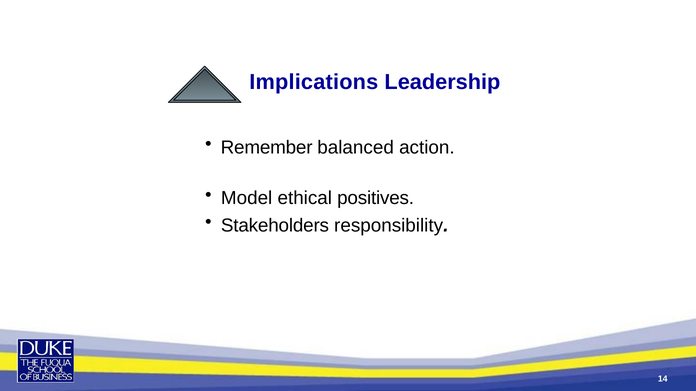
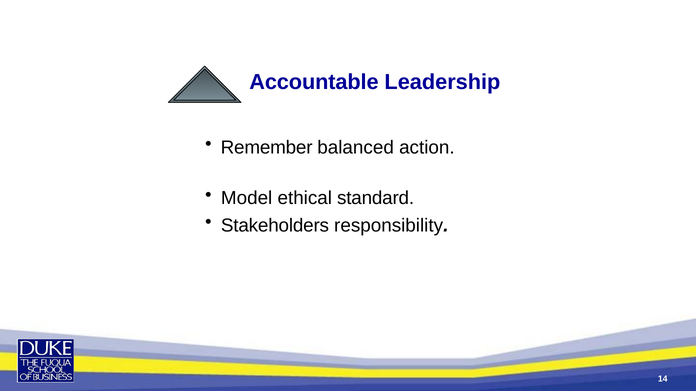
Implications: Implications -> Accountable (314, 82)
positives: positives -> standard (376, 198)
